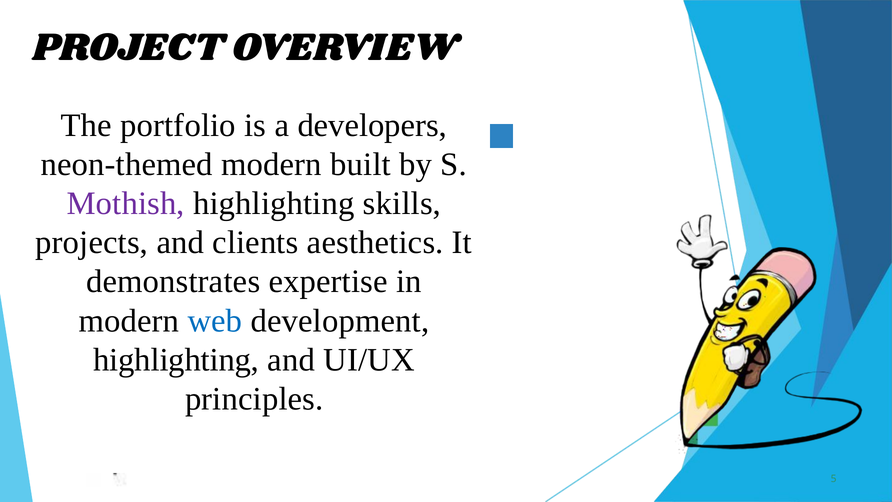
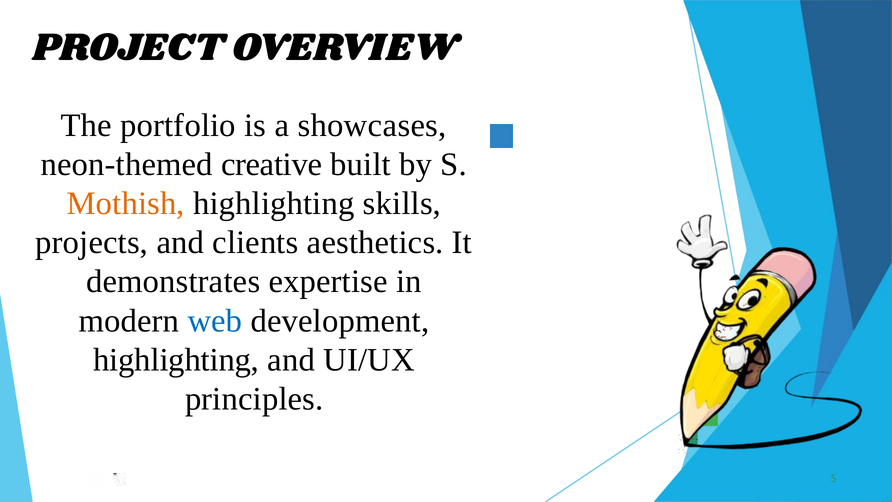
developers: developers -> showcases (372, 125)
neon-themed modern: modern -> creative (272, 164)
Mothish colour: purple -> orange (126, 204)
